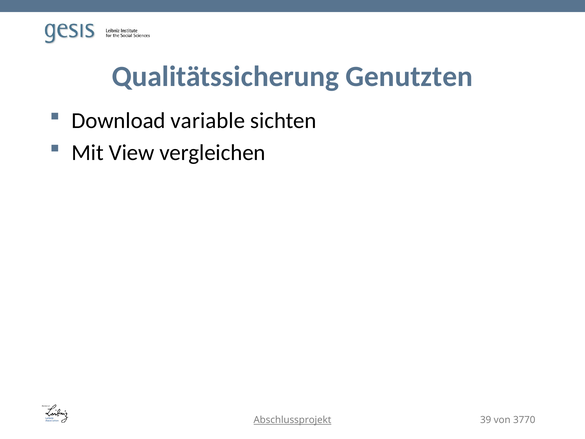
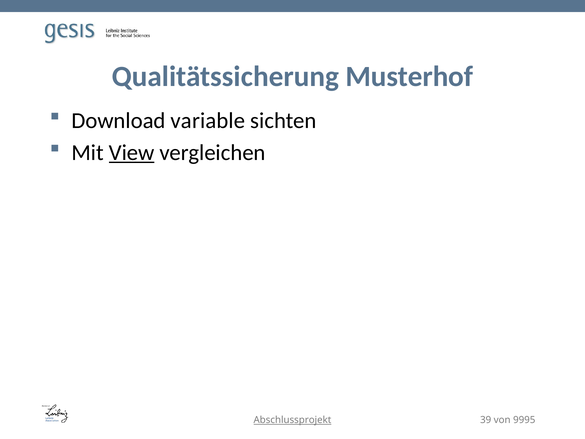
Genutzten: Genutzten -> Musterhof (409, 76)
View underline: none -> present (132, 152)
3770: 3770 -> 9995 (524, 420)
